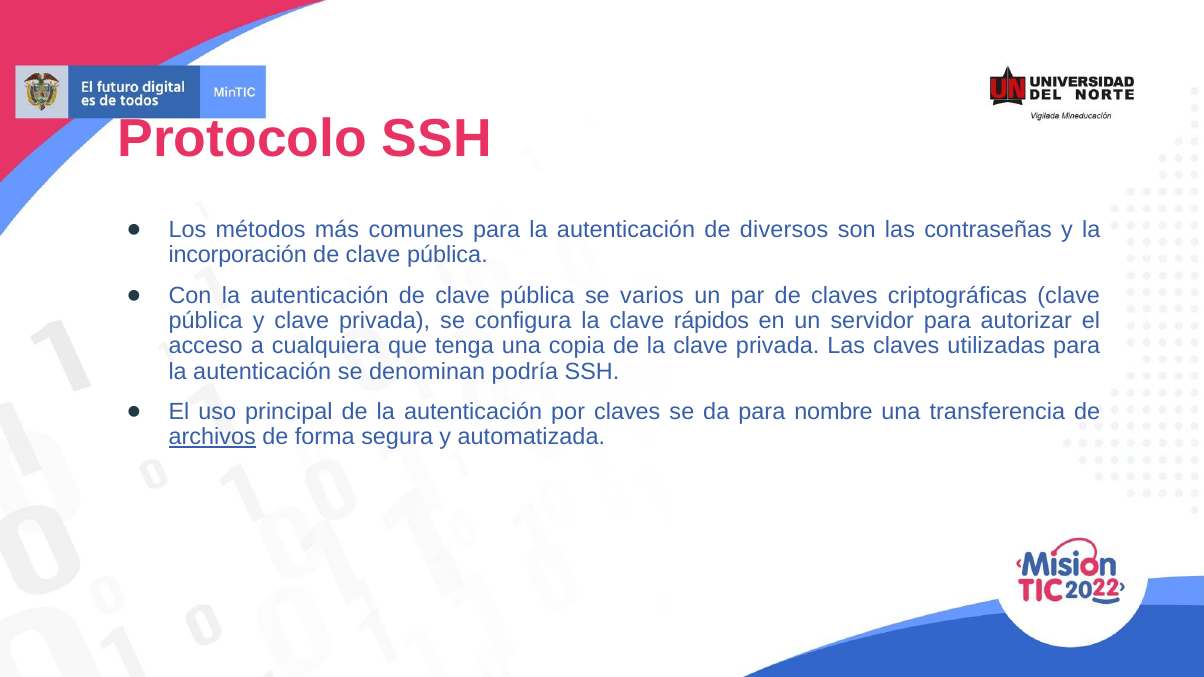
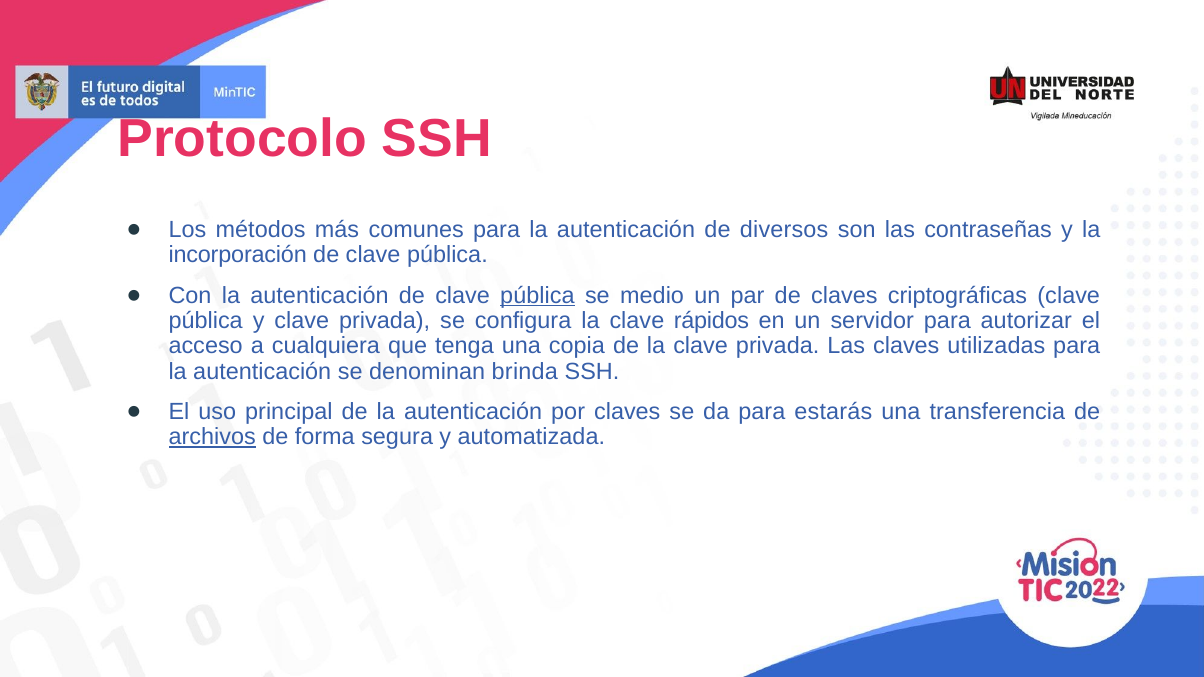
pública underline: none -> present (537, 296)
varios: varios -> medio (652, 296)
podría: podría -> brinda (525, 371)
nombre: nombre -> estarás (833, 412)
